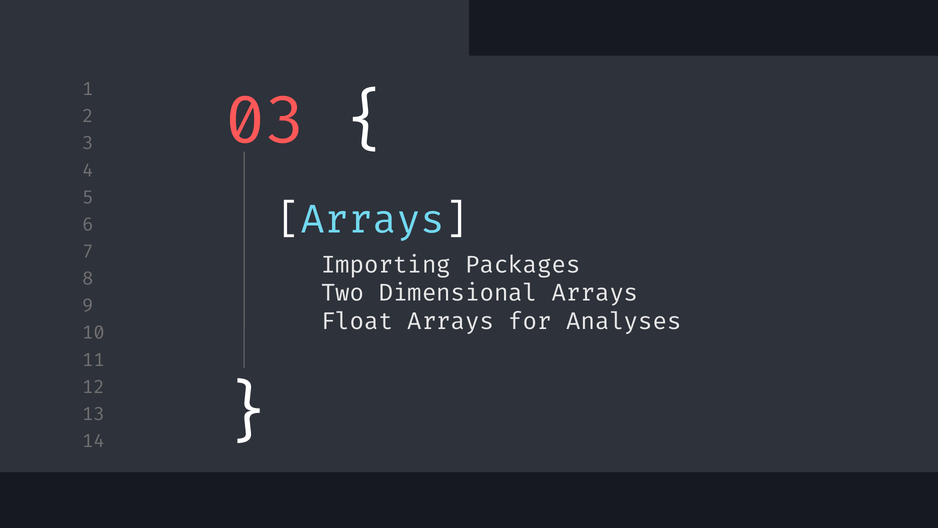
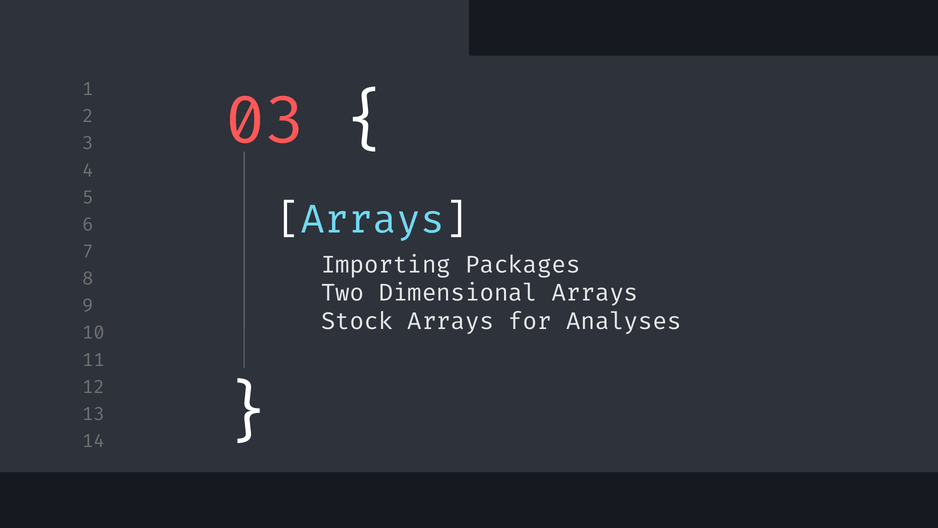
Float: Float -> Stock (357, 321)
